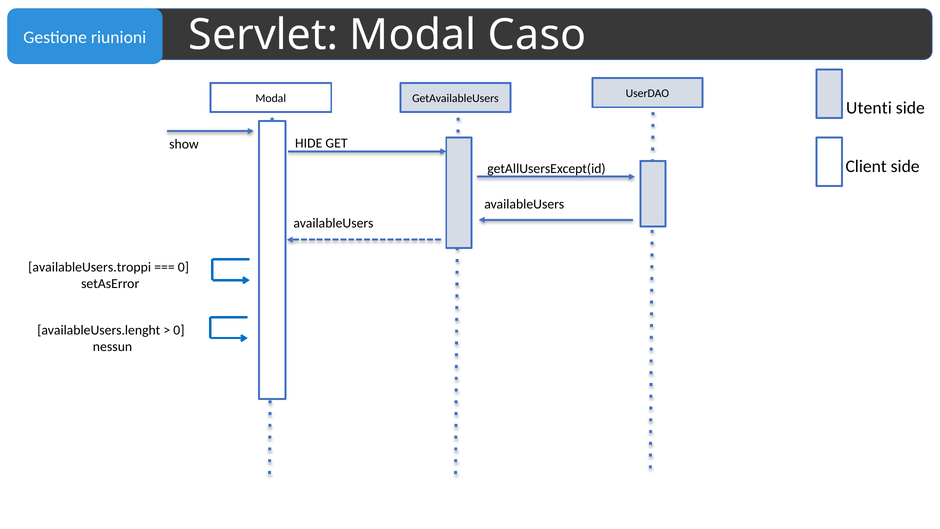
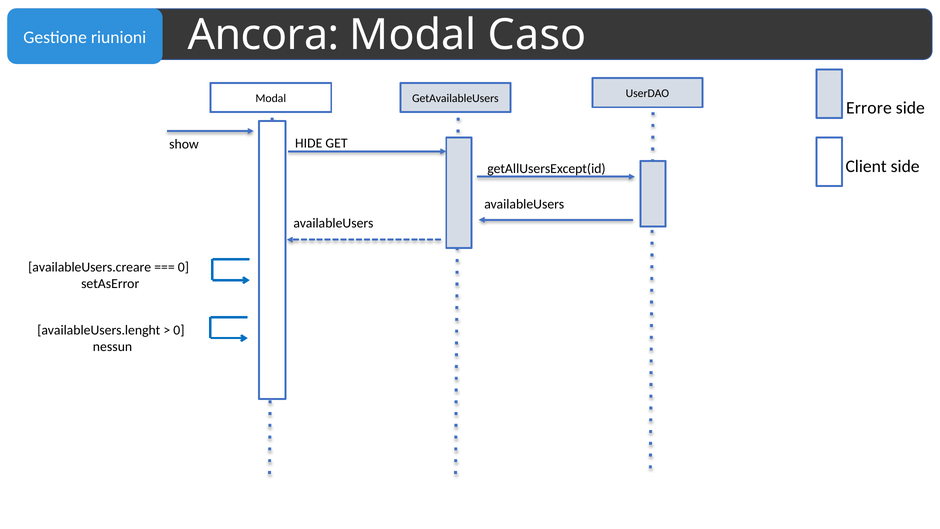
Servlet: Servlet -> Ancora (264, 35)
Utenti: Utenti -> Errore (869, 108)
availableUsers.troppi: availableUsers.troppi -> availableUsers.creare (90, 267)
